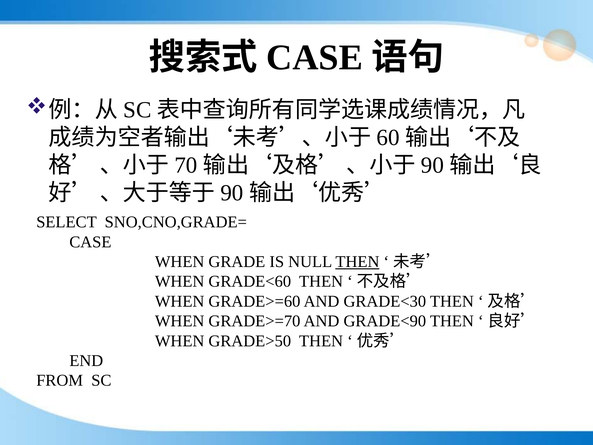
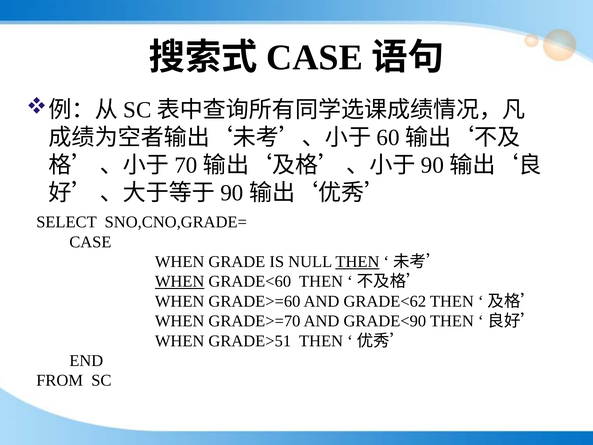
WHEN underline: none -> present (180, 281)
GRADE<30: GRADE<30 -> GRADE<62 (385, 301)
GRADE>50: GRADE>50 -> GRADE>51 (250, 341)
